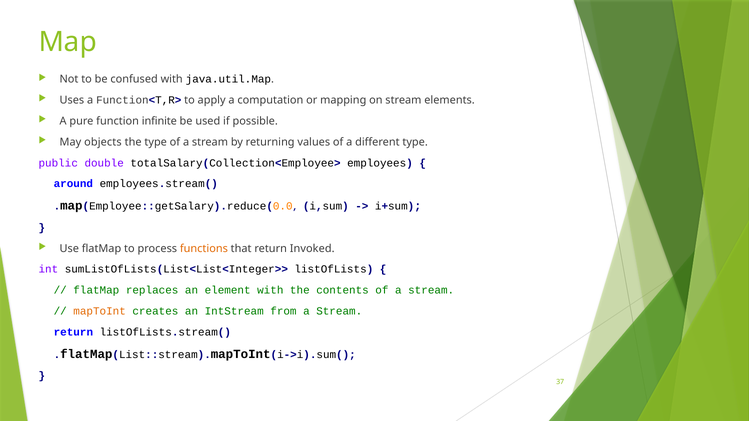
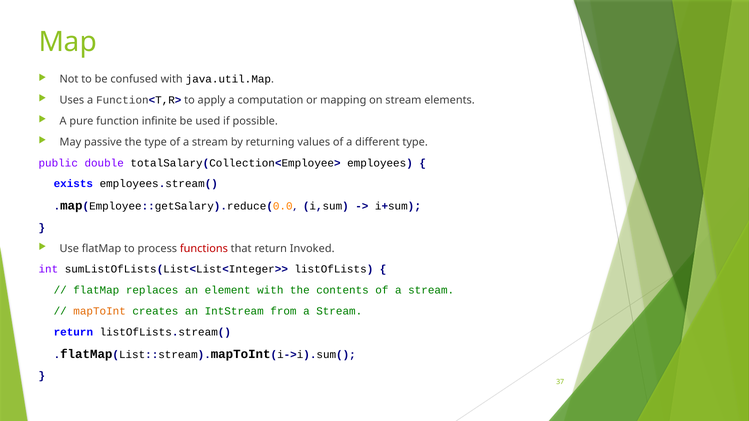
objects: objects -> passive (103, 142)
around: around -> exists (73, 184)
functions colour: orange -> red (204, 249)
